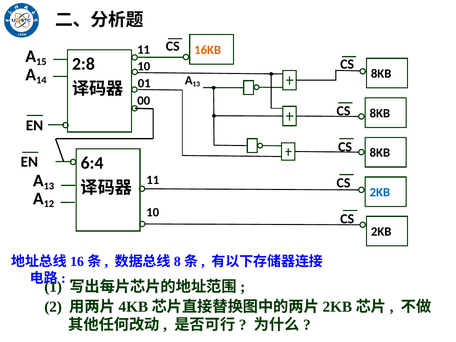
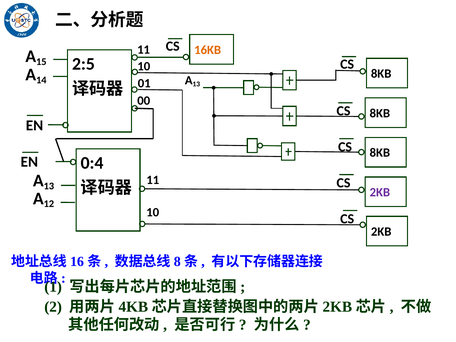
2:8: 2:8 -> 2:5 (83, 64)
6:4: 6:4 -> 0:4 (92, 163)
2KB colour: blue -> purple (380, 192)
